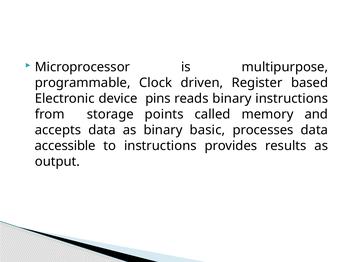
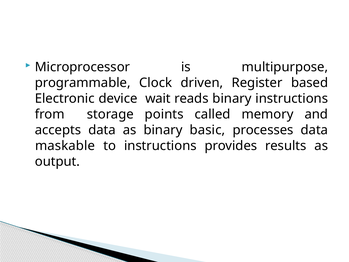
pins: pins -> wait (158, 98)
accessible: accessible -> maskable (65, 146)
